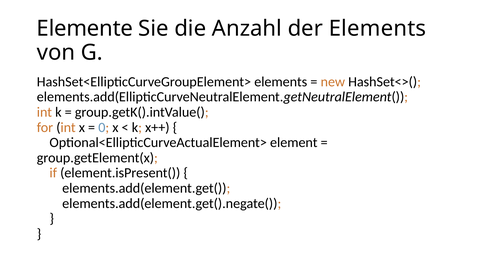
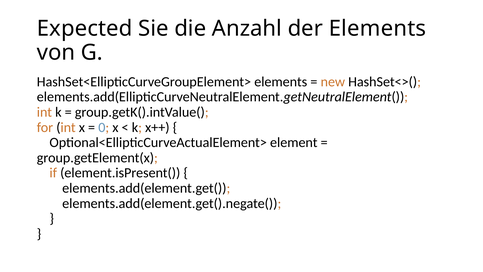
Elemente: Elemente -> Expected (85, 29)
